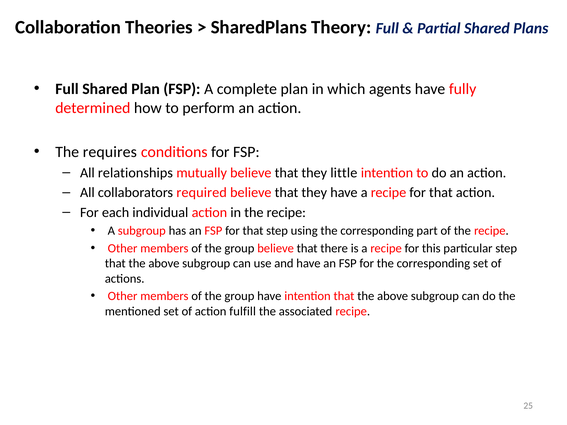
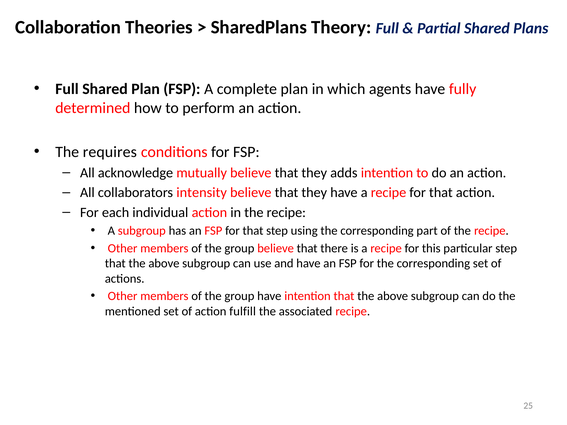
relationships: relationships -> acknowledge (135, 173)
little: little -> adds (344, 173)
required: required -> intensity (202, 193)
